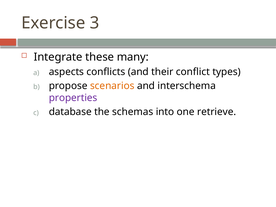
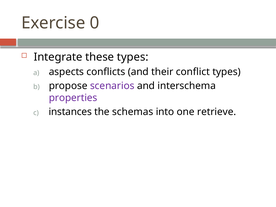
3: 3 -> 0 (95, 23)
these many: many -> types (133, 57)
scenarios colour: orange -> purple (112, 86)
database: database -> instances (70, 112)
